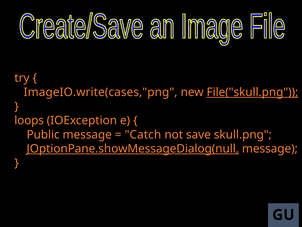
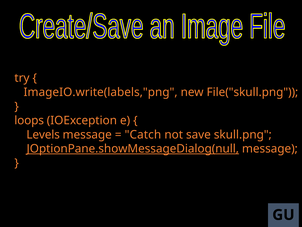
ImageIO.write(cases,"png: ImageIO.write(cases,"png -> ImageIO.write(labels,"png (101, 92)
File("skull.png underline: present -> none (252, 92)
Public: Public -> Levels (43, 134)
